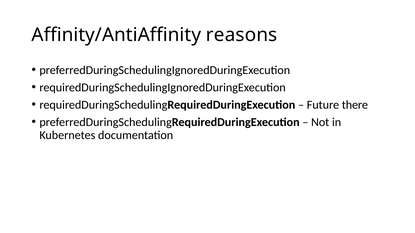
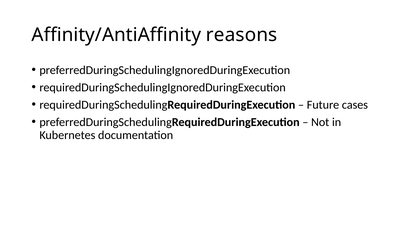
there: there -> cases (355, 105)
